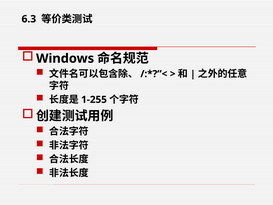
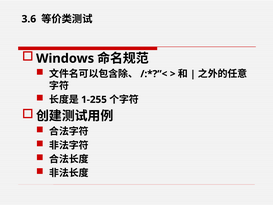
6.3: 6.3 -> 3.6 (29, 19)
